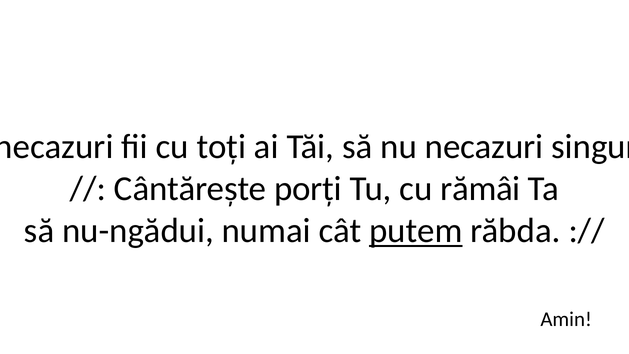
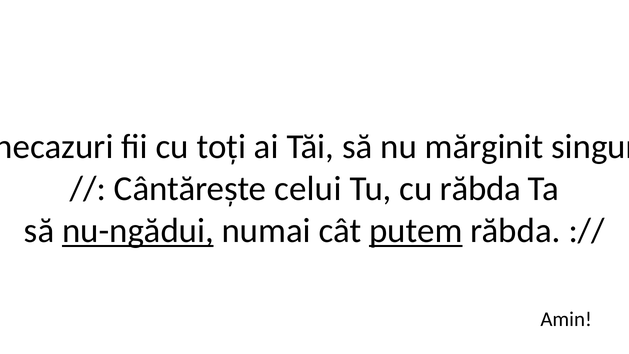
nu necazuri: necazuri -> mărginit (484, 147)
porți: porți -> celui (308, 189)
cu rămâi: rămâi -> răbda (480, 189)
nu-ngădui underline: none -> present (138, 231)
